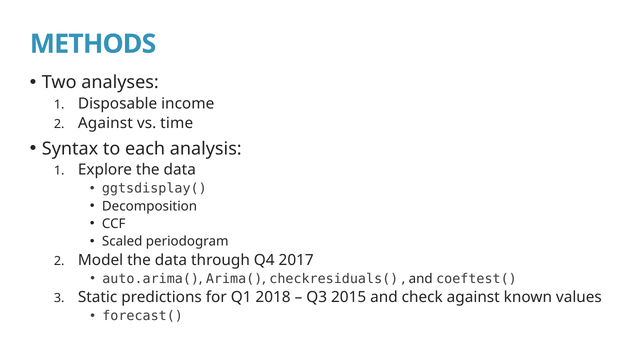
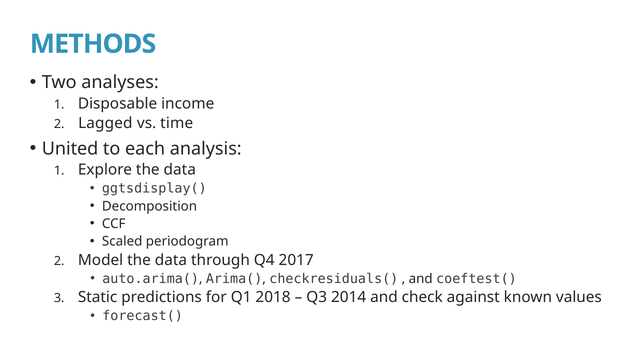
Against: Against -> Lagged (105, 123)
Syntax: Syntax -> United (70, 149)
2015: 2015 -> 2014 (349, 298)
